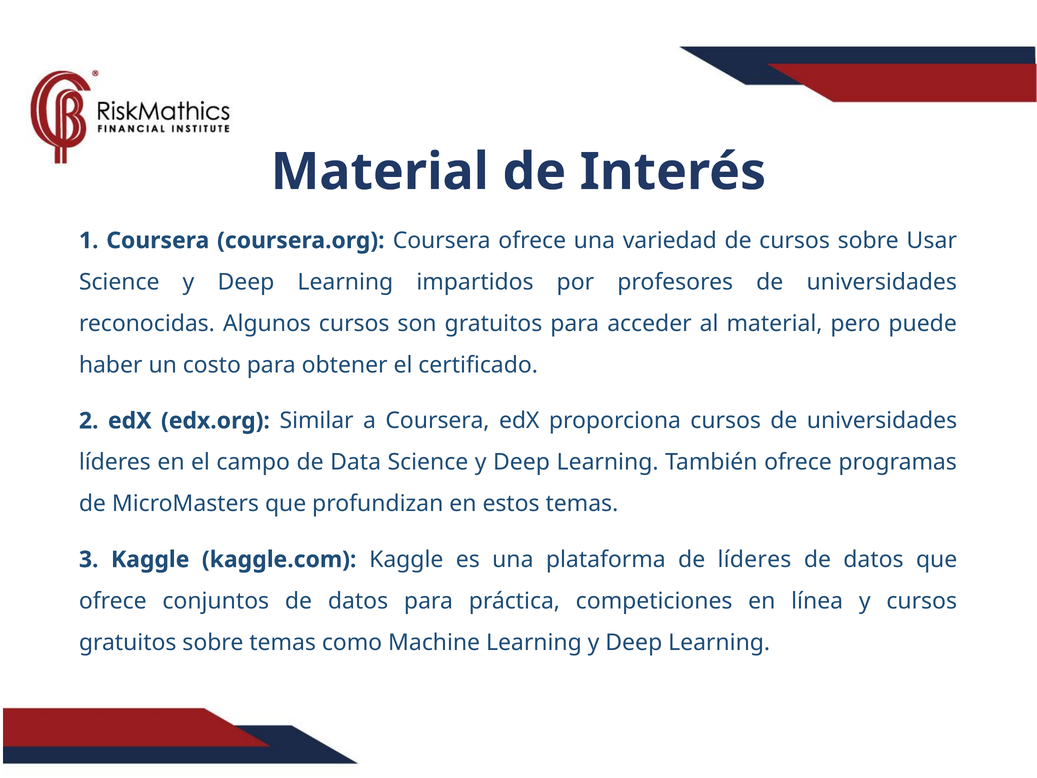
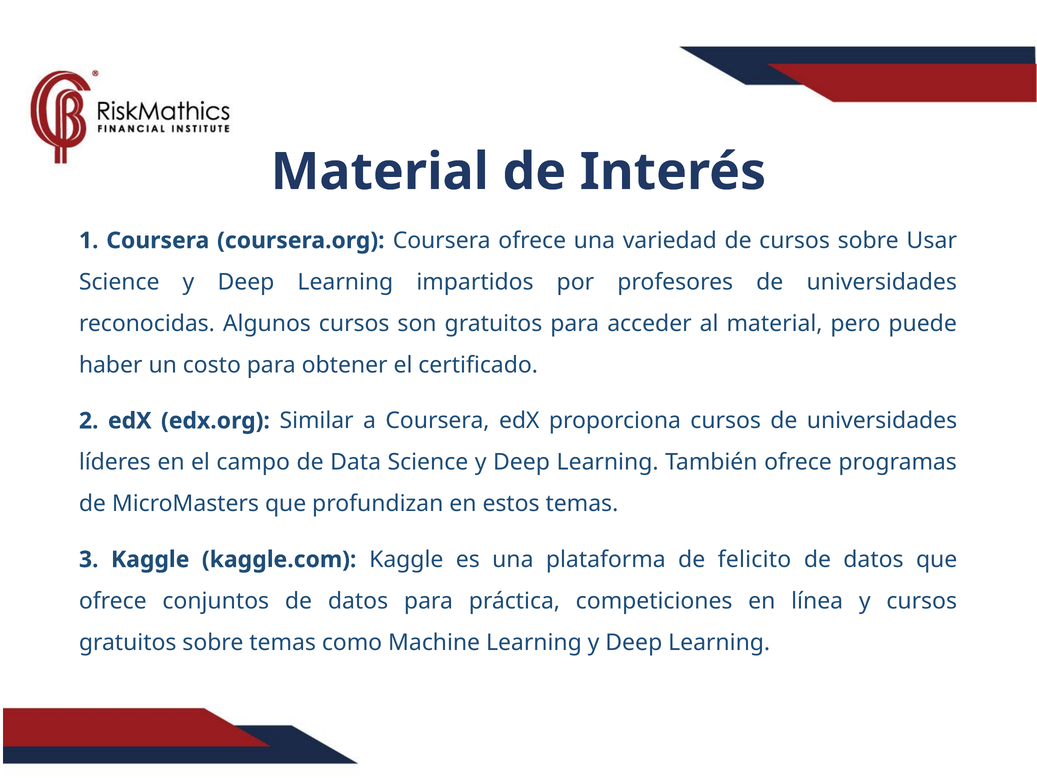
de líderes: líderes -> felicito (754, 559)
